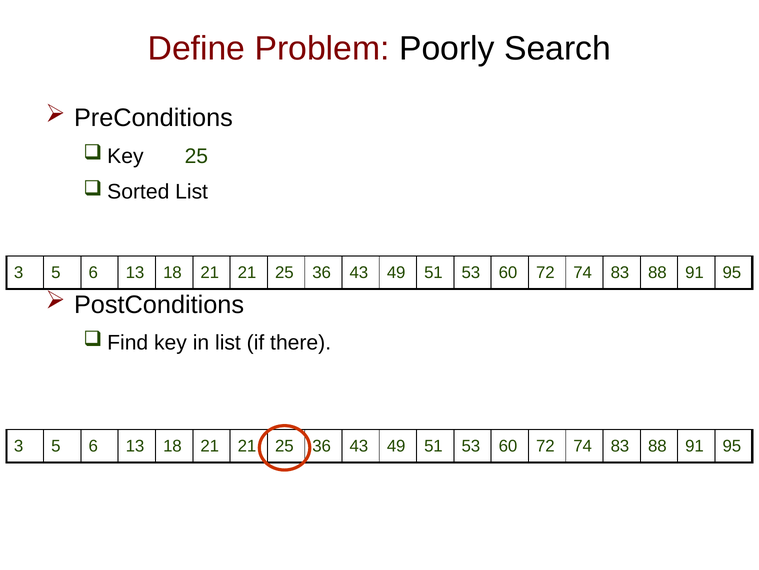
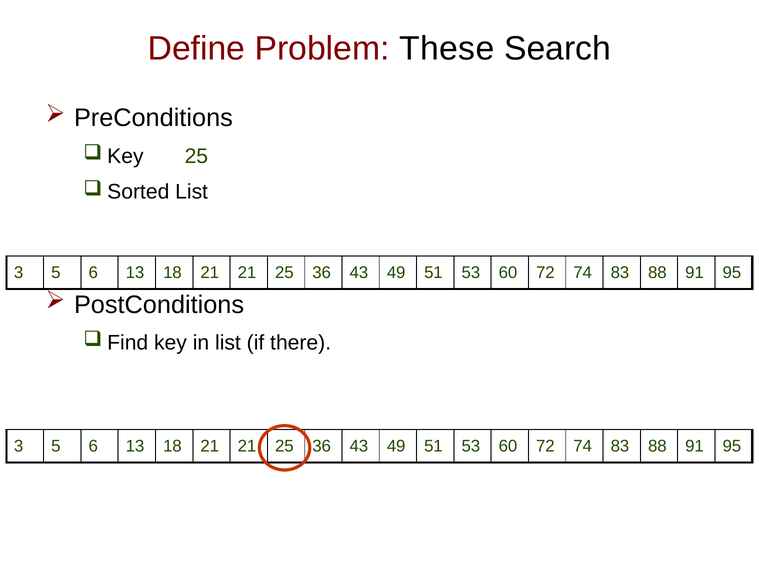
Poorly: Poorly -> These (447, 49)
